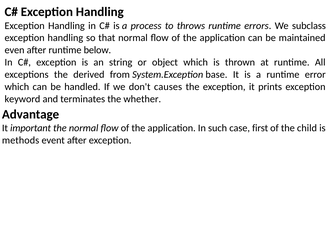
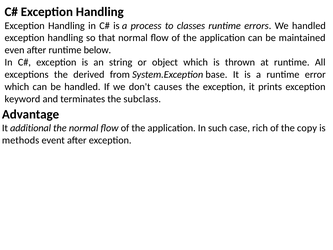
throws: throws -> classes (191, 26)
We subclass: subclass -> handled (309, 26)
whether: whether -> subclass (142, 99)
important: important -> additional (31, 128)
first: first -> rich (260, 128)
child: child -> copy (307, 128)
